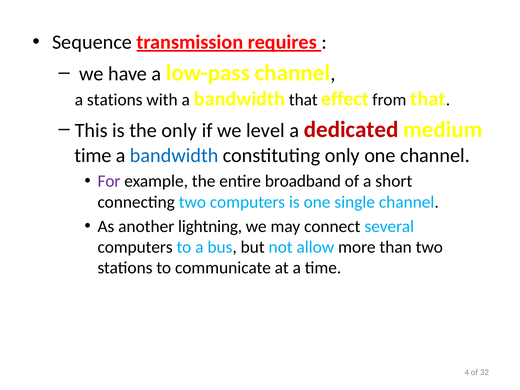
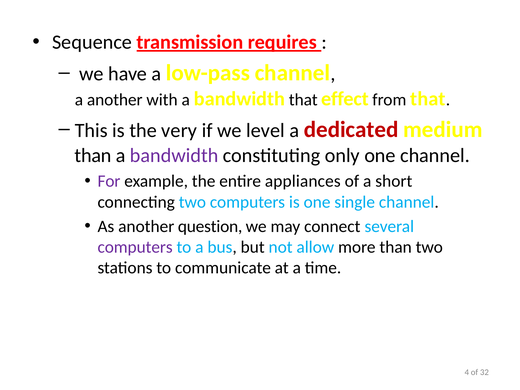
a stations: stations -> another (115, 100)
the only: only -> very (179, 131)
time: time -> than (93, 155)
bandwidth colour: blue -> purple (174, 155)
broadband: broadband -> appliances (303, 181)
lightning: lightning -> question (210, 226)
computers colour: black -> purple (135, 247)
